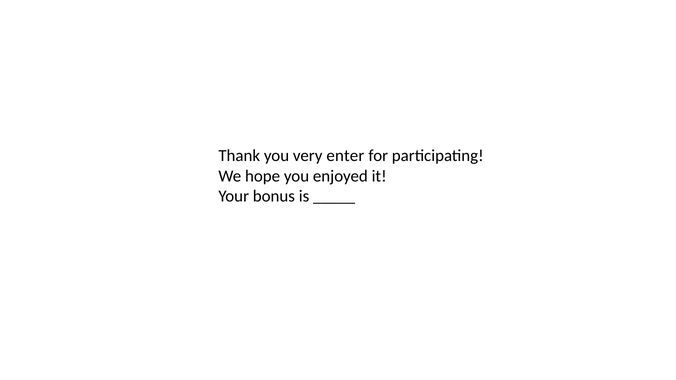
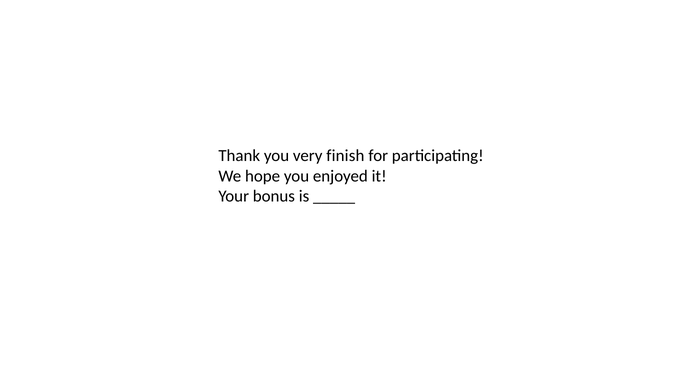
enter: enter -> finish (345, 156)
